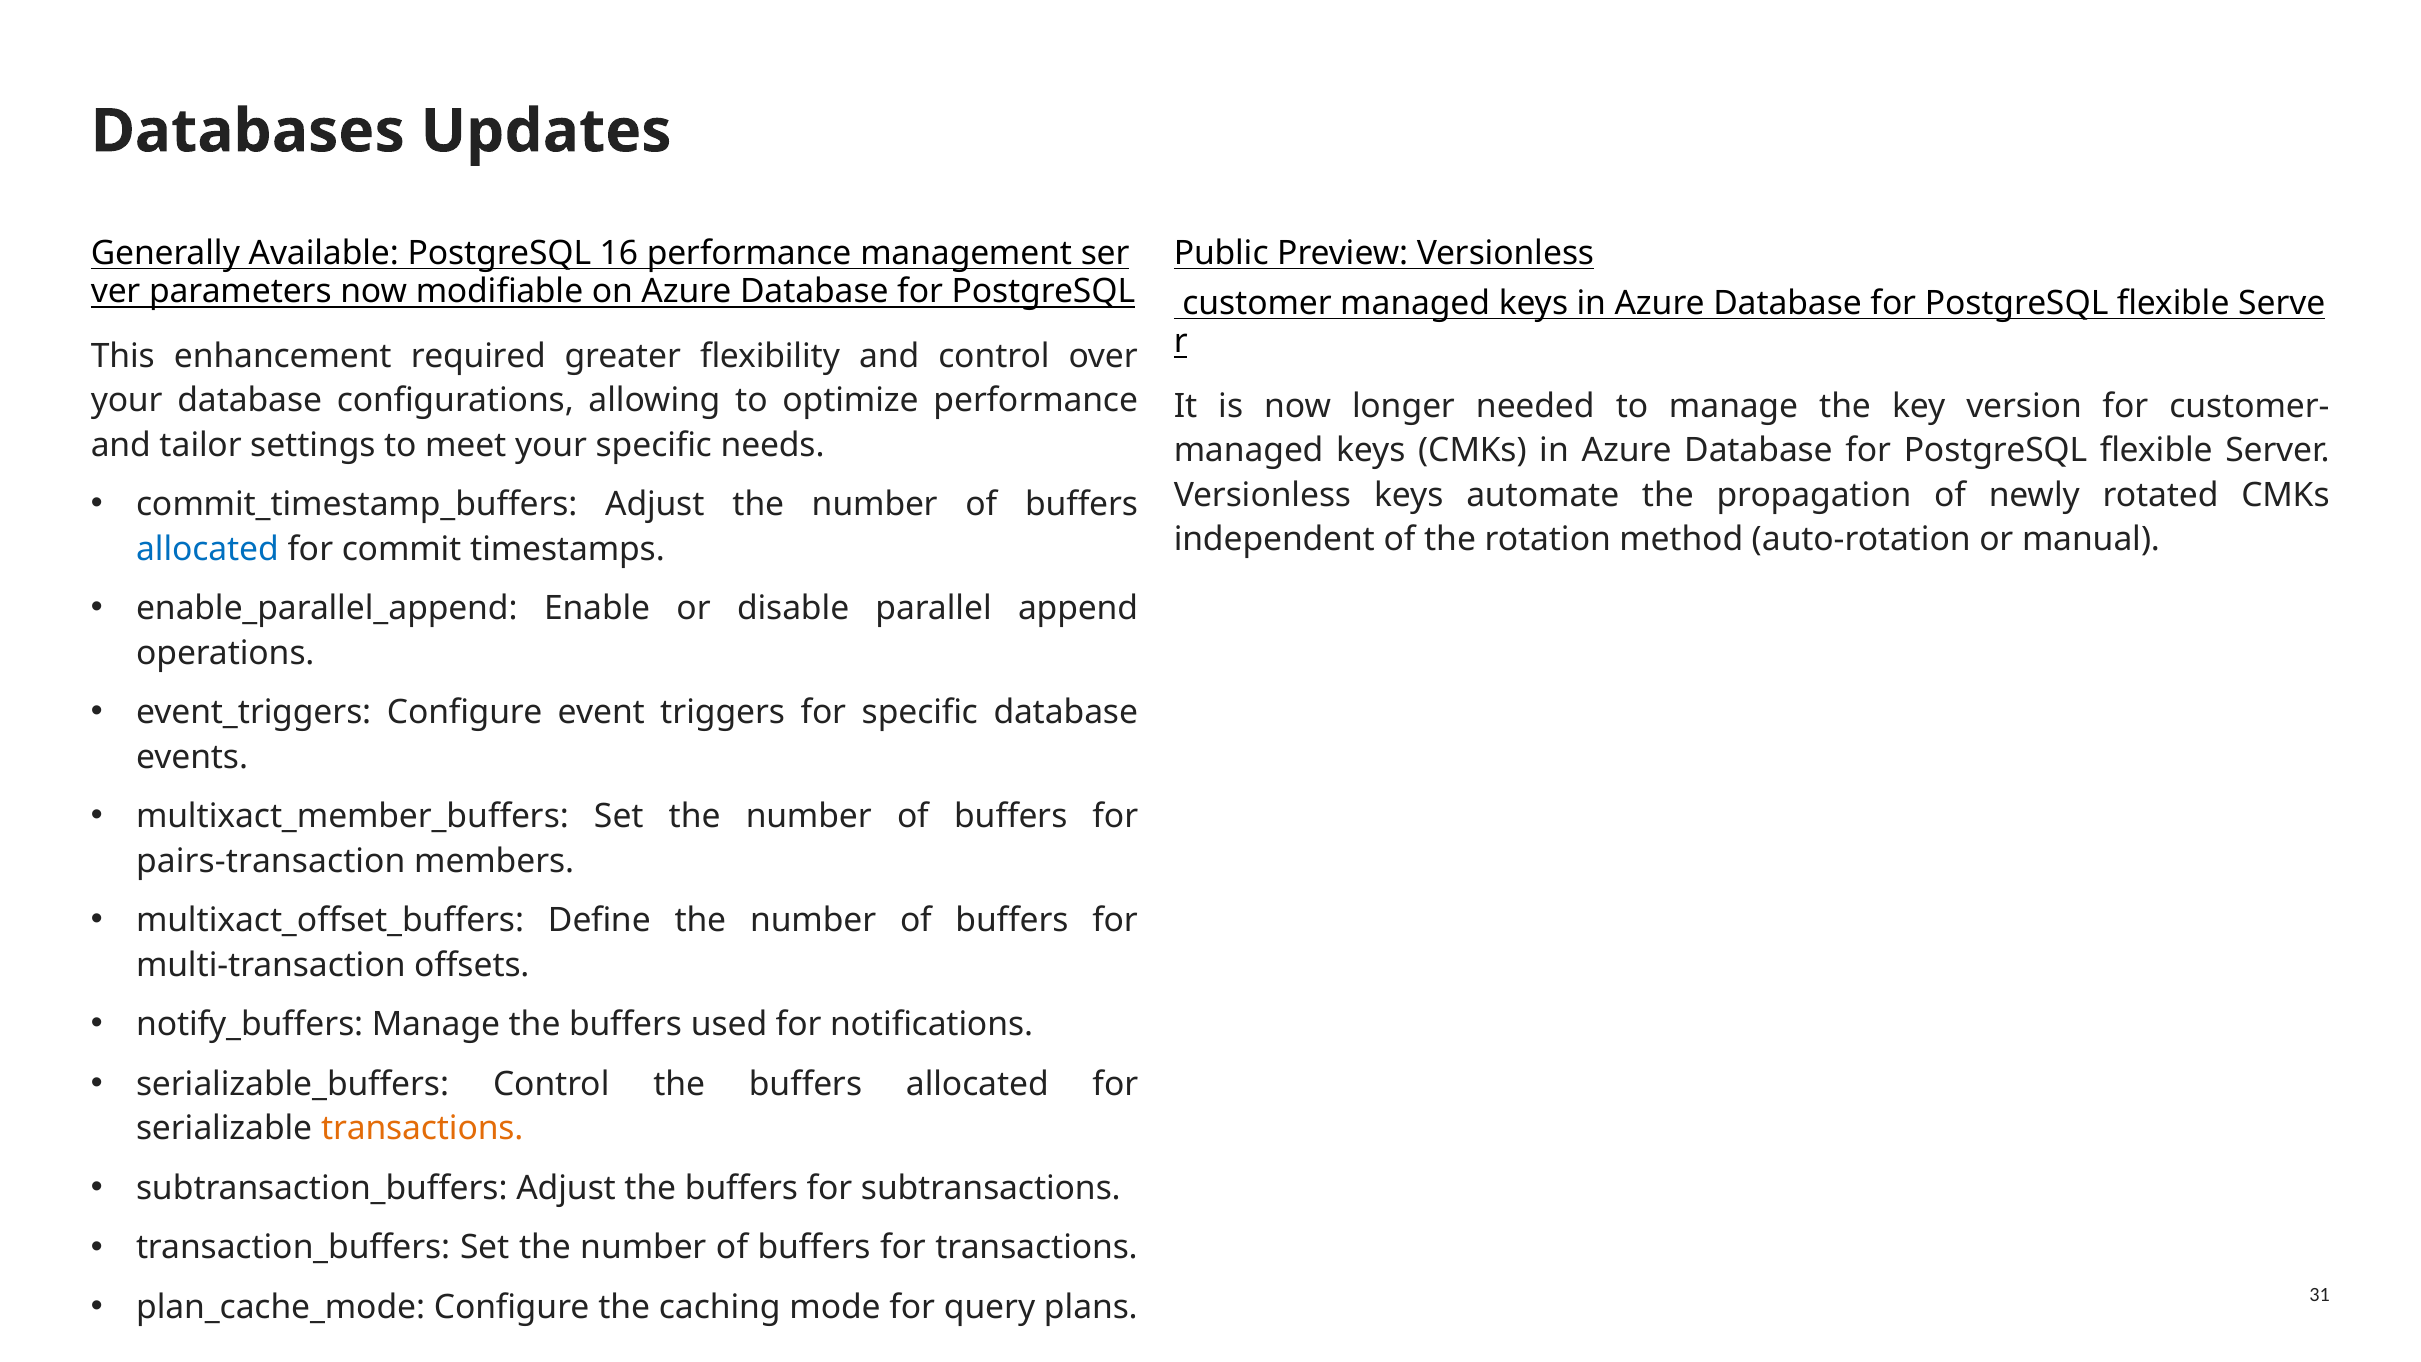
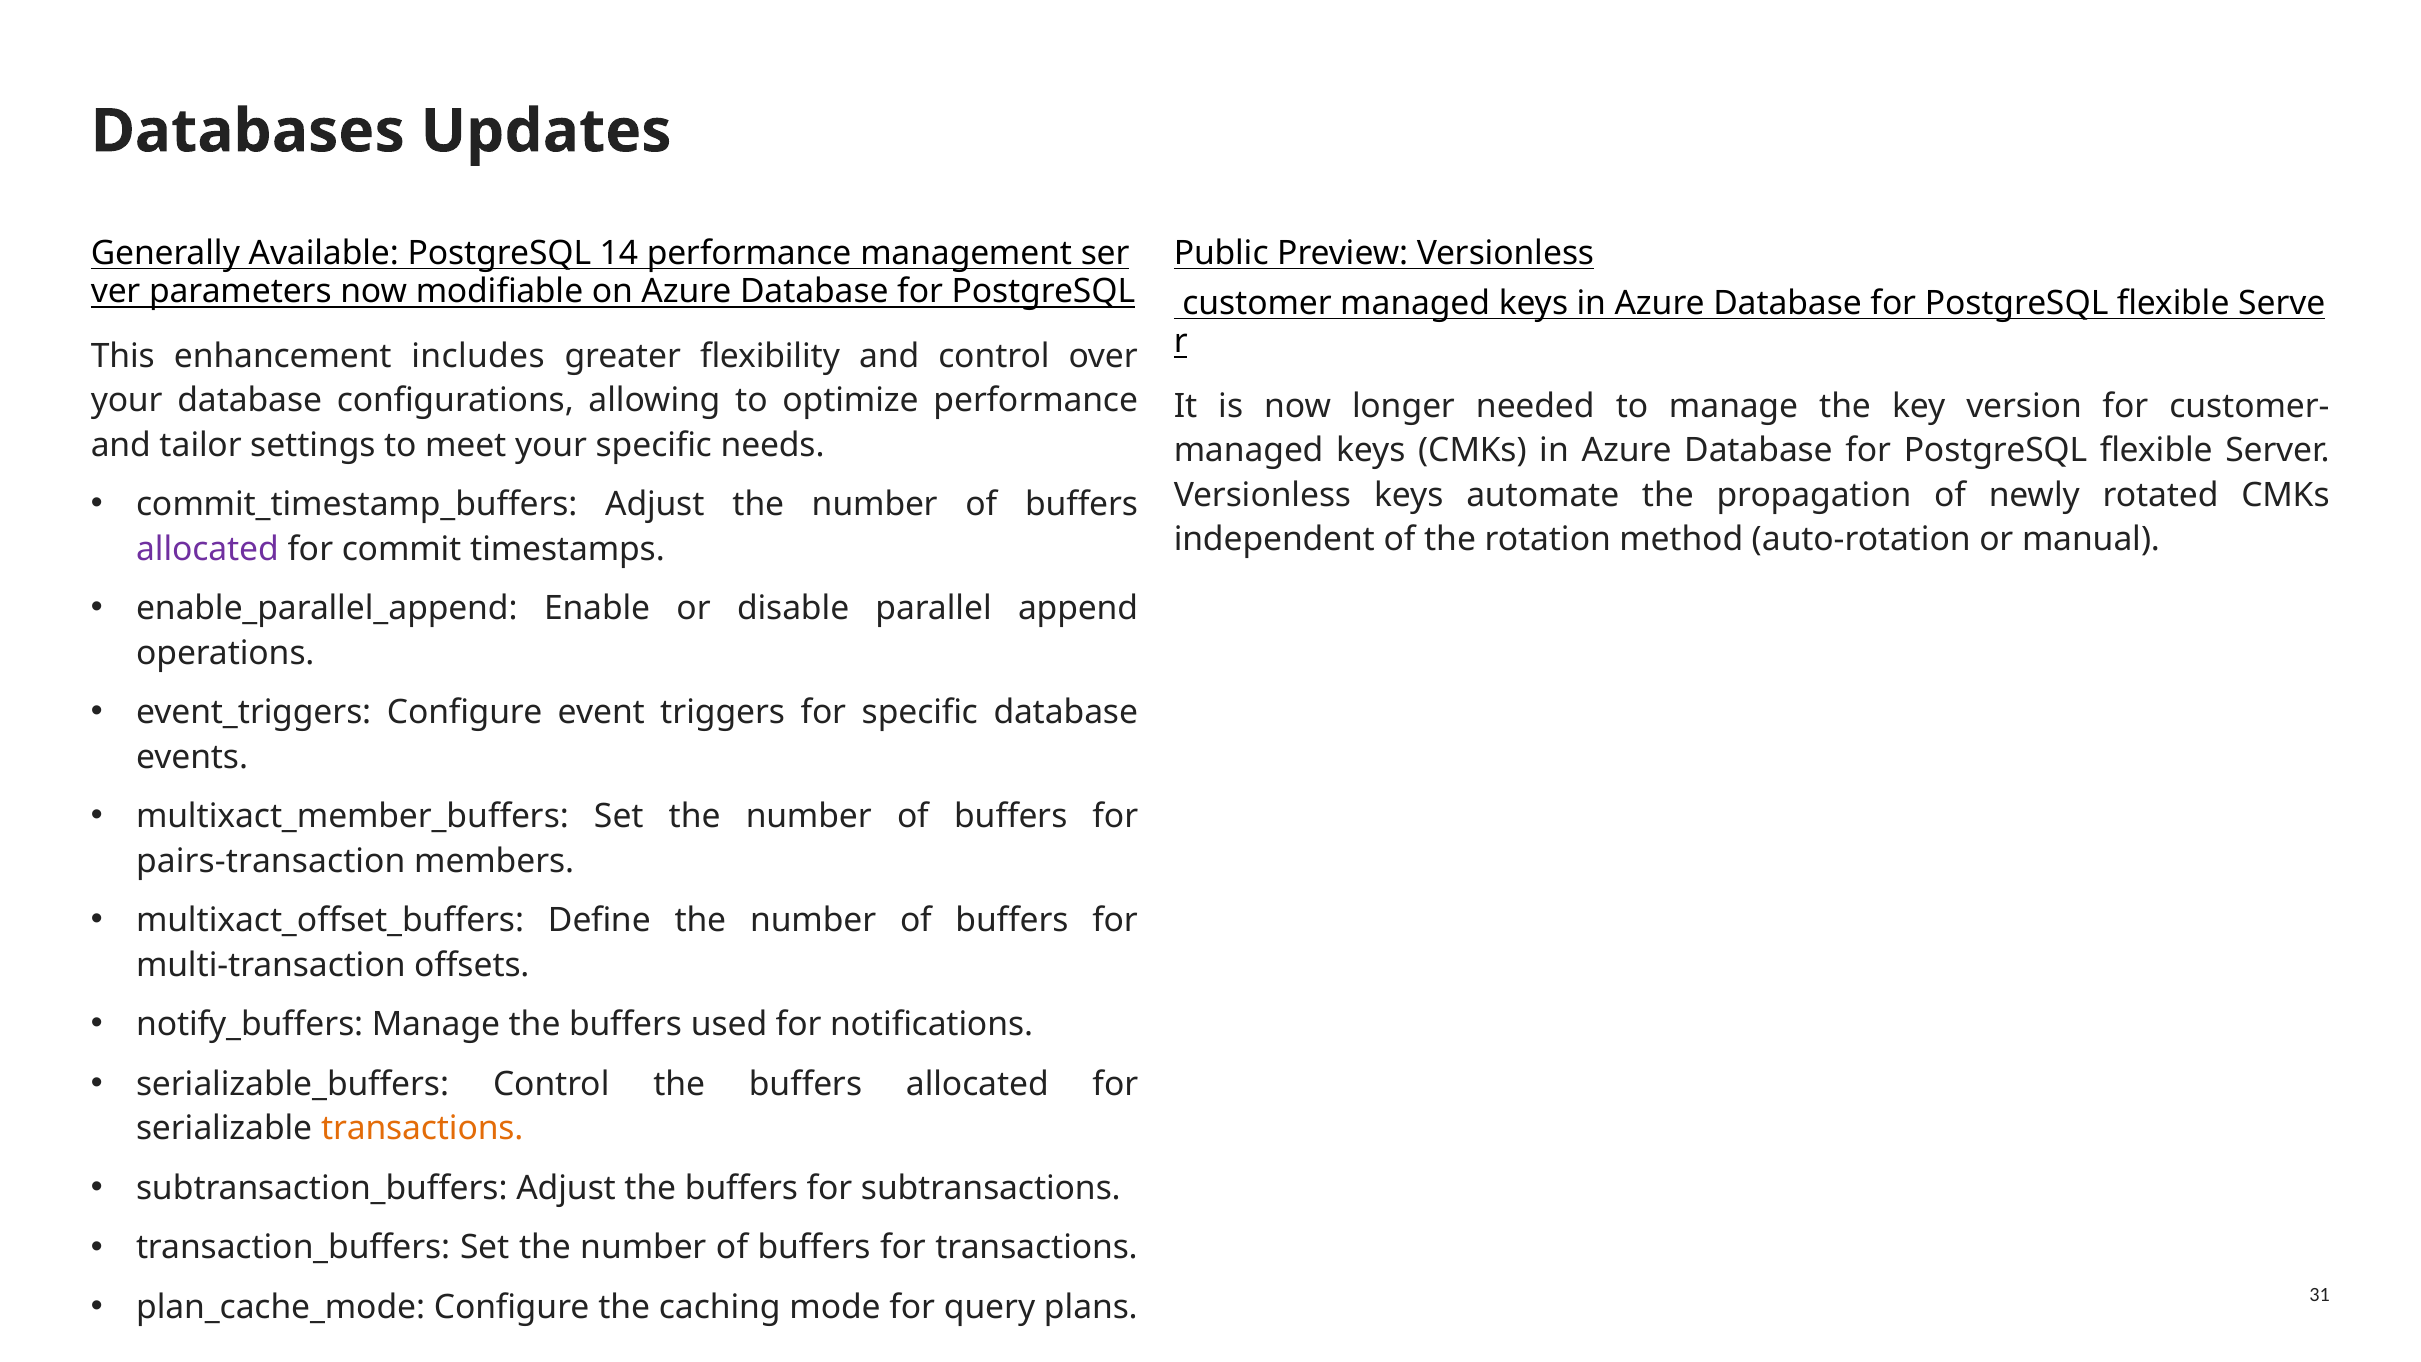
16: 16 -> 14 (619, 253)
required: required -> includes (478, 356)
allocated colour: blue -> purple (208, 549)
